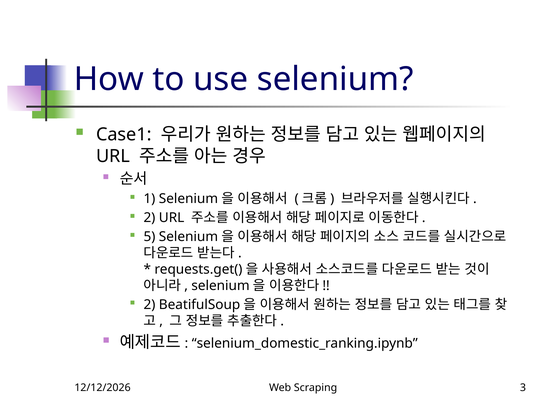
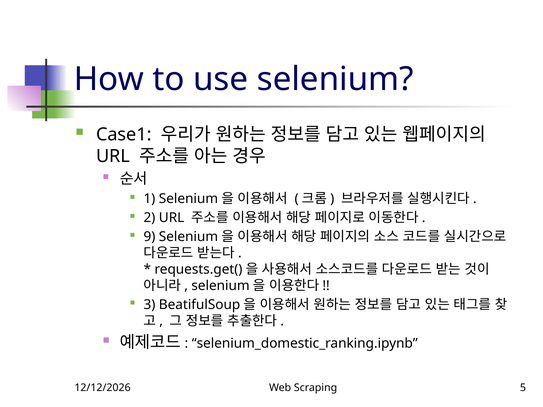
5: 5 -> 9 (149, 237)
2: 2 -> 3 (149, 305)
3: 3 -> 5 (523, 388)
